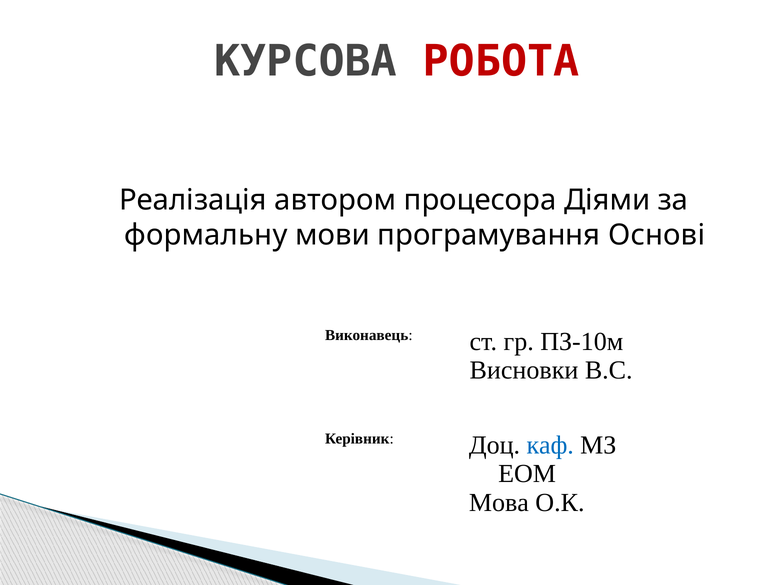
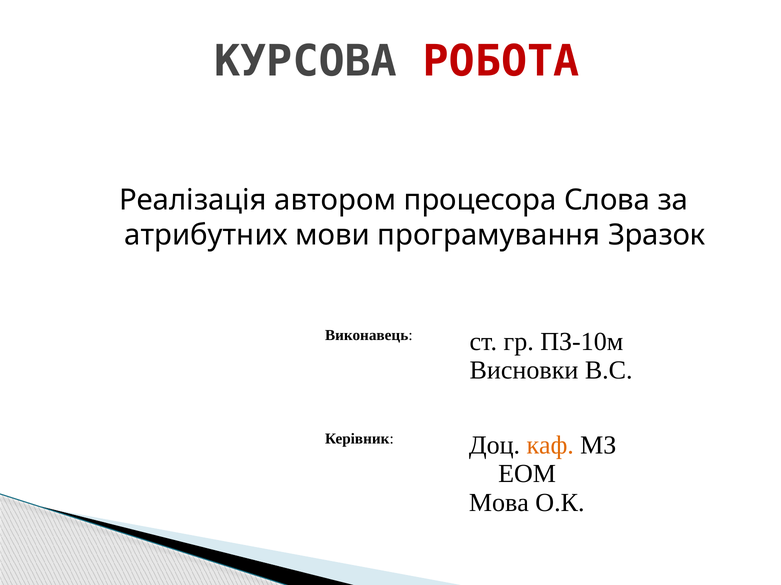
Діями: Діями -> Слова (607, 200)
формальну: формальну -> атрибутних (206, 236)
Основі: Основі -> Зразок (657, 236)
каф colour: blue -> orange (550, 446)
